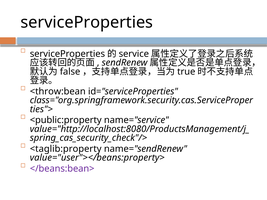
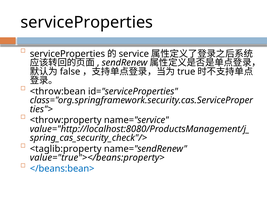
<public:property: <public:property -> <throw:property (66, 120)
value="user"></beans:property>: value="user"></beans:property> -> value="true"></beans:property> (97, 158)
</beans:bean> colour: purple -> blue (62, 169)
